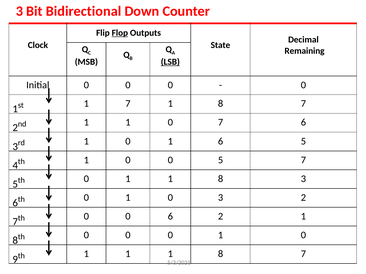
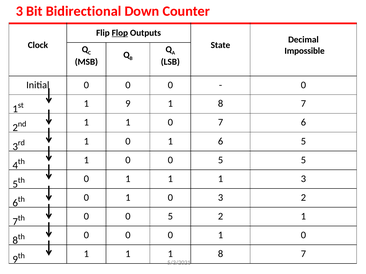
Remaining: Remaining -> Impossible (305, 51)
LSB underline: present -> none (170, 62)
1 7: 7 -> 9 (128, 104)
0 5 7: 7 -> 5 (303, 160)
0 1 1 8: 8 -> 1 (221, 179)
6: 6 -> 5 (170, 217)
